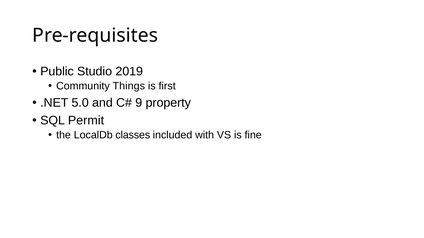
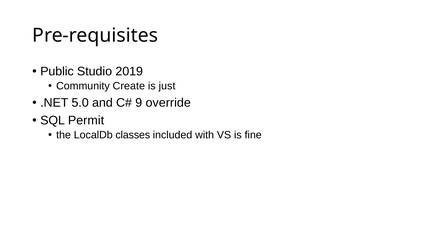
Things: Things -> Create (129, 86)
first: first -> just (167, 86)
property: property -> override (168, 103)
